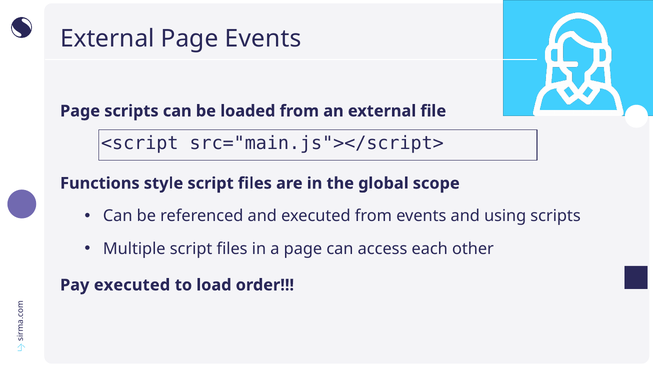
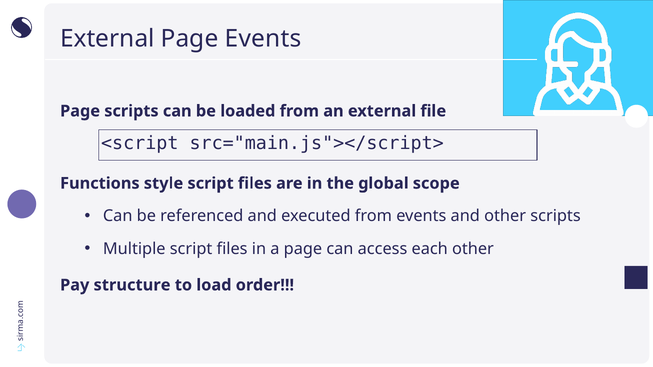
and using: using -> other (505, 216)
Pay executed: executed -> structure (132, 285)
